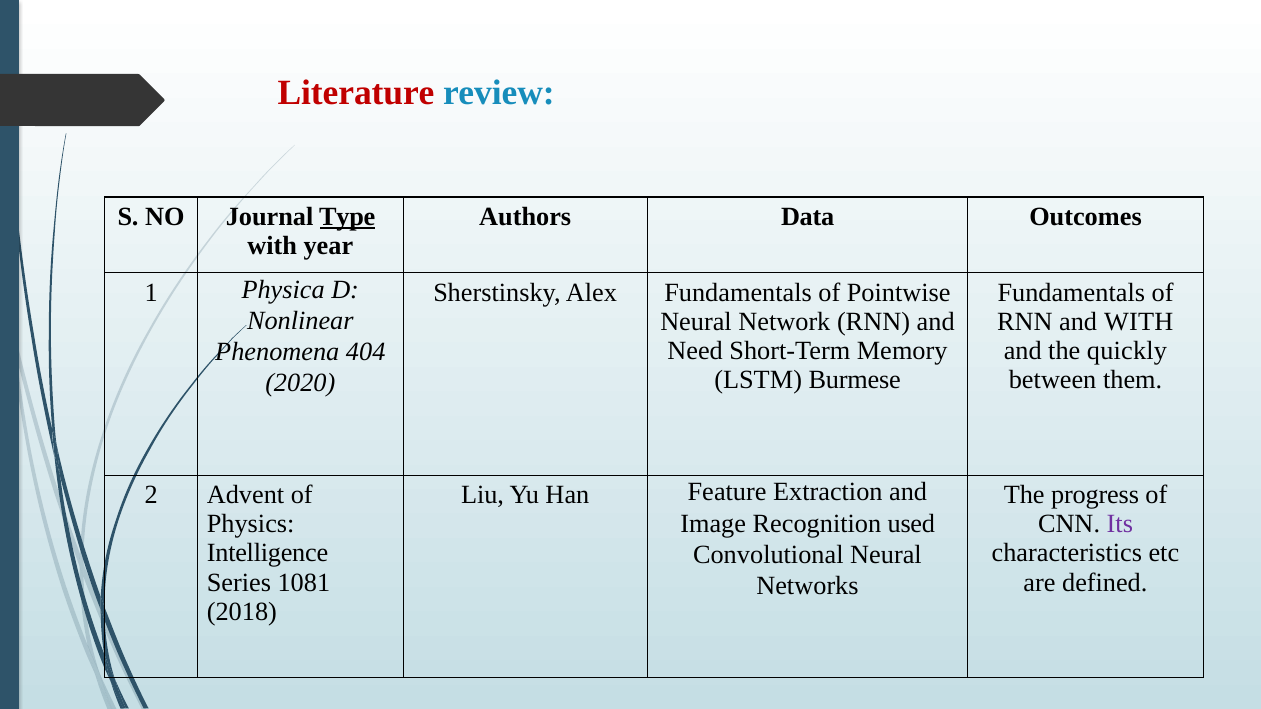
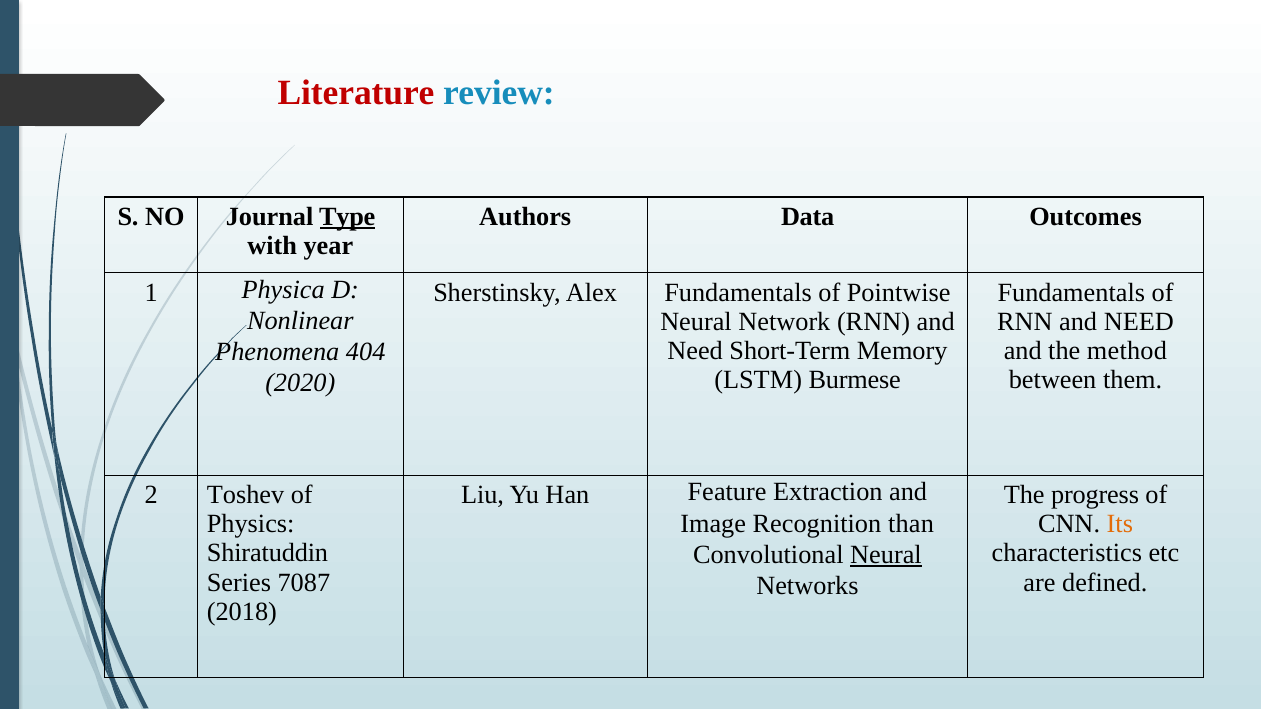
WITH: WITH -> NEED (1139, 322)
quickly: quickly -> method (1127, 351)
Advent: Advent -> Toshev (246, 495)
used: used -> than (911, 524)
Its colour: purple -> orange (1120, 524)
Intelligence: Intelligence -> Shiratuddin (267, 553)
Neural underline: none -> present (886, 555)
1081: 1081 -> 7087 (304, 583)
